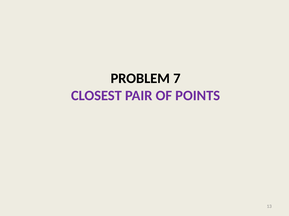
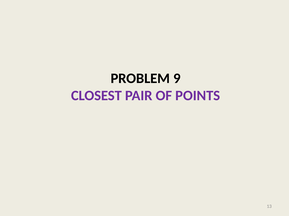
7: 7 -> 9 (177, 79)
